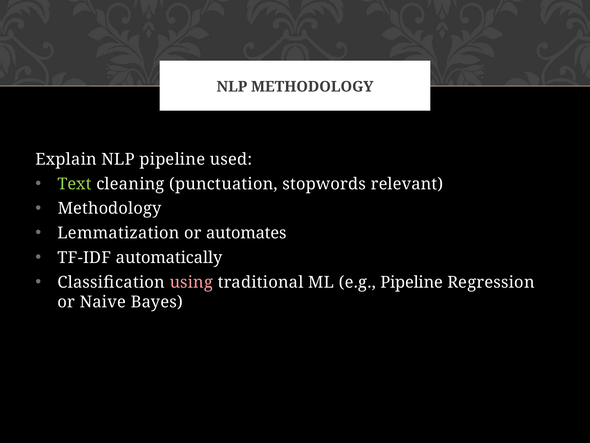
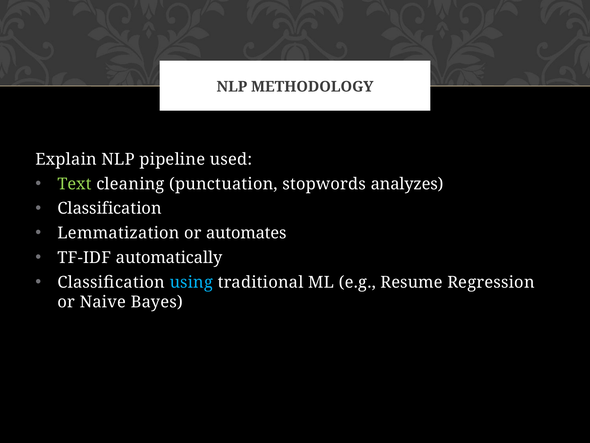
relevant: relevant -> analyzes (407, 184)
Methodology: Methodology -> Classification (110, 208)
using colour: pink -> light blue (191, 282)
e.g Pipeline: Pipeline -> Resume (412, 282)
